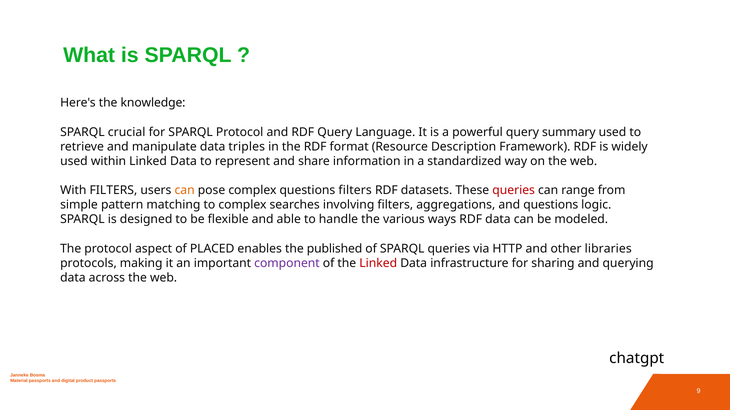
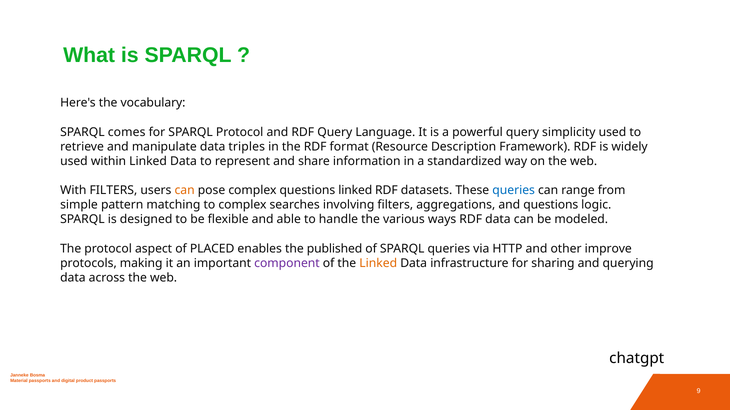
knowledge: knowledge -> vocabulary (153, 103)
crucial: crucial -> comes (127, 132)
summary: summary -> simplicity (569, 132)
questions filters: filters -> linked (355, 191)
queries colour: red -> blue (514, 191)
libraries: libraries -> improve (608, 249)
Linked colour: red -> orange (378, 264)
